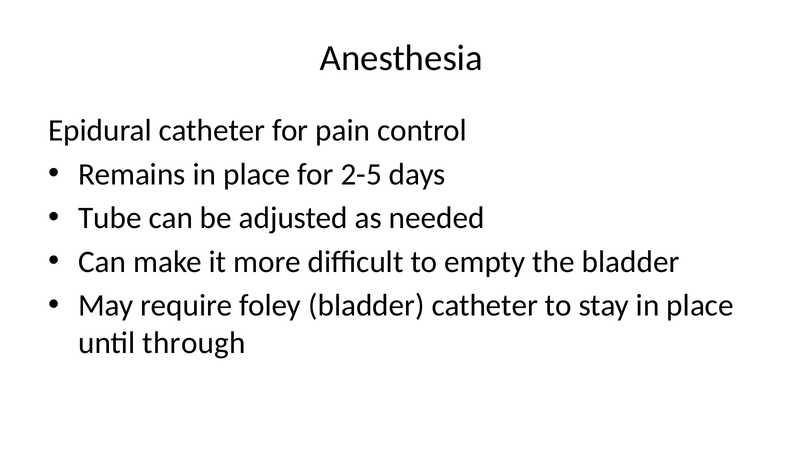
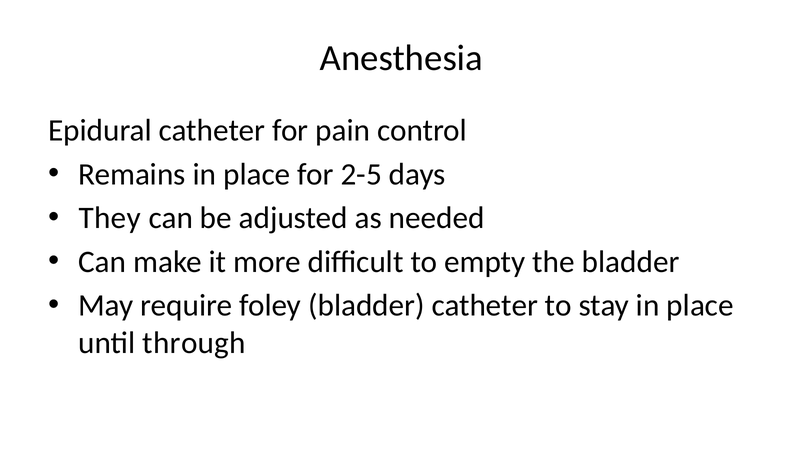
Tube: Tube -> They (110, 218)
